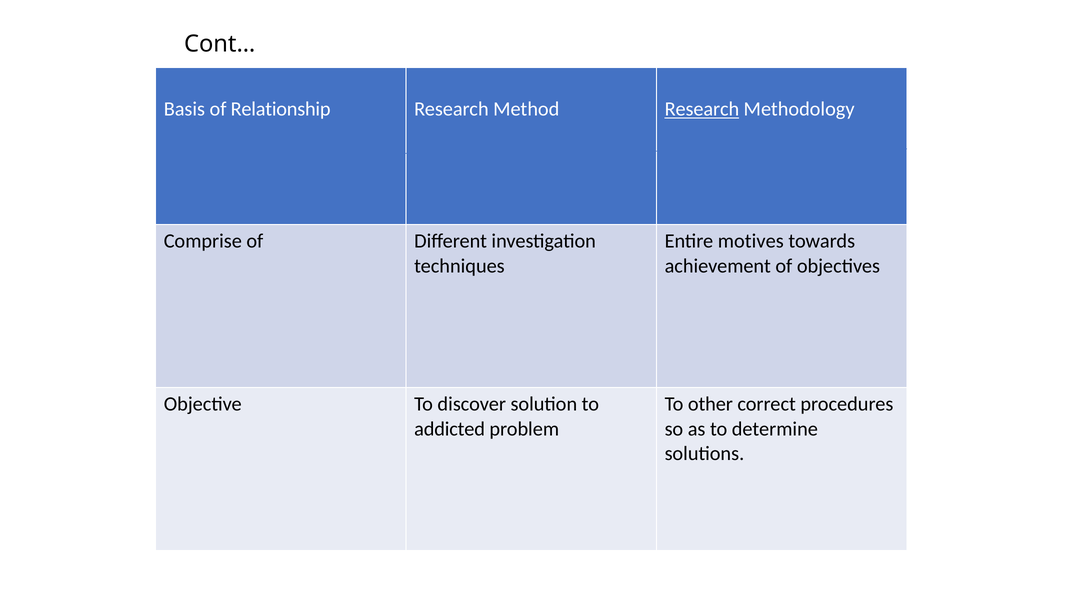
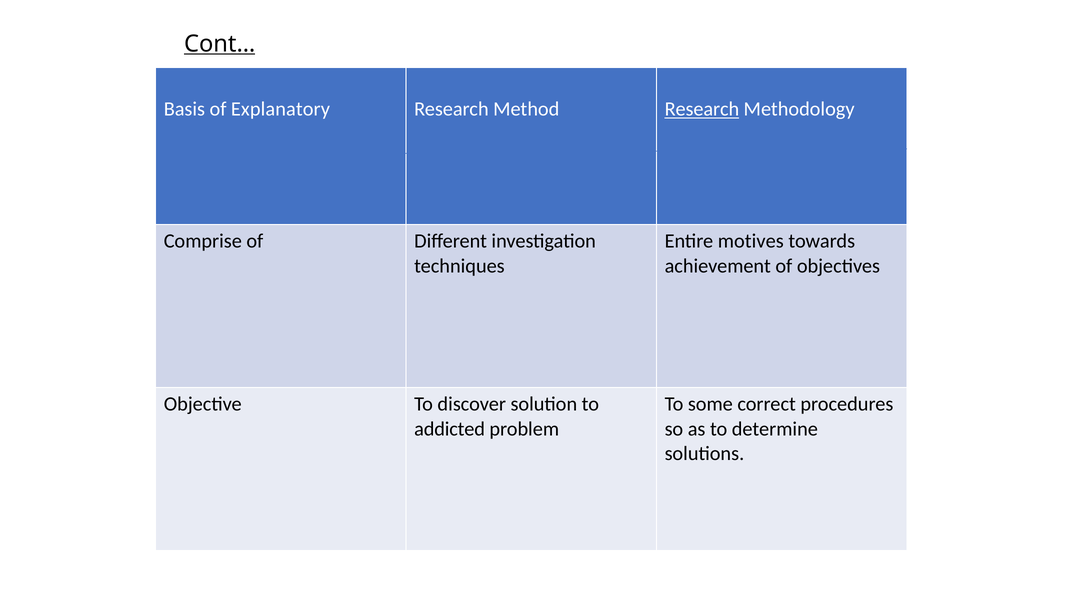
Cont… underline: none -> present (220, 44)
Relationship: Relationship -> Explanatory (280, 109)
other: other -> some (710, 404)
